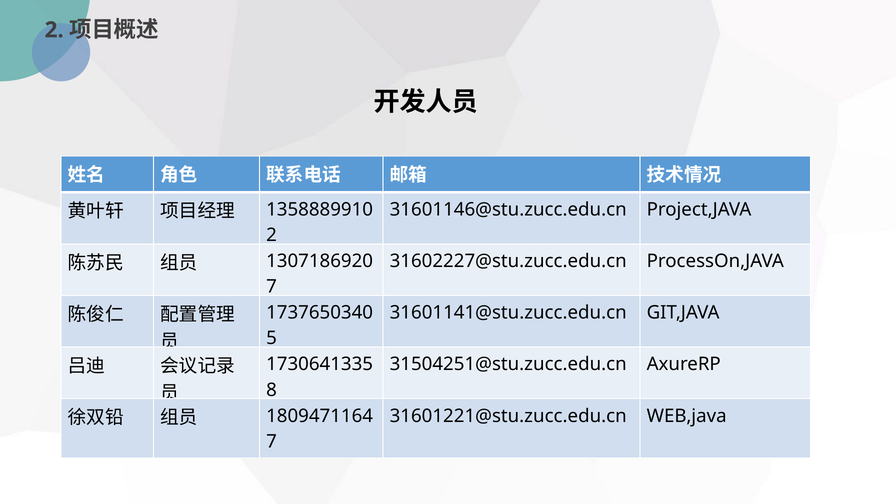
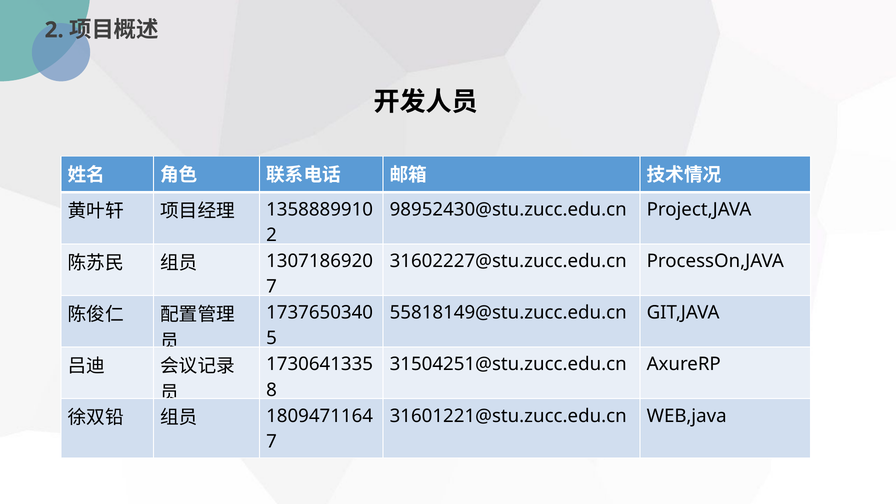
31601146@stu.zucc.edu.cn: 31601146@stu.zucc.edu.cn -> 98952430@stu.zucc.edu.cn (508, 210)
31601141@stu.zucc.edu.cn: 31601141@stu.zucc.edu.cn -> 55818149@stu.zucc.edu.cn (508, 313)
